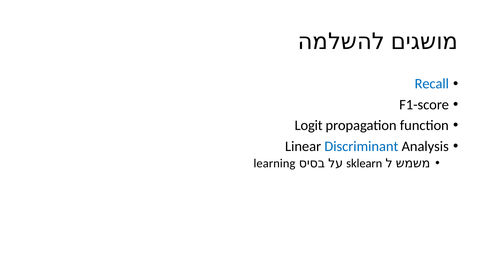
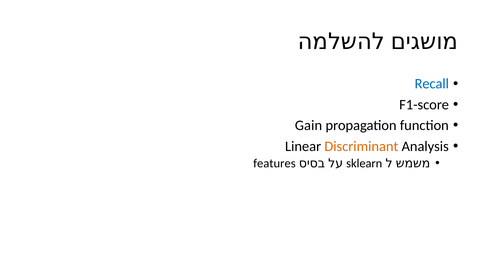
Logit: Logit -> Gain (308, 125)
Discriminant colour: blue -> orange (361, 146)
learning: learning -> features (274, 163)
